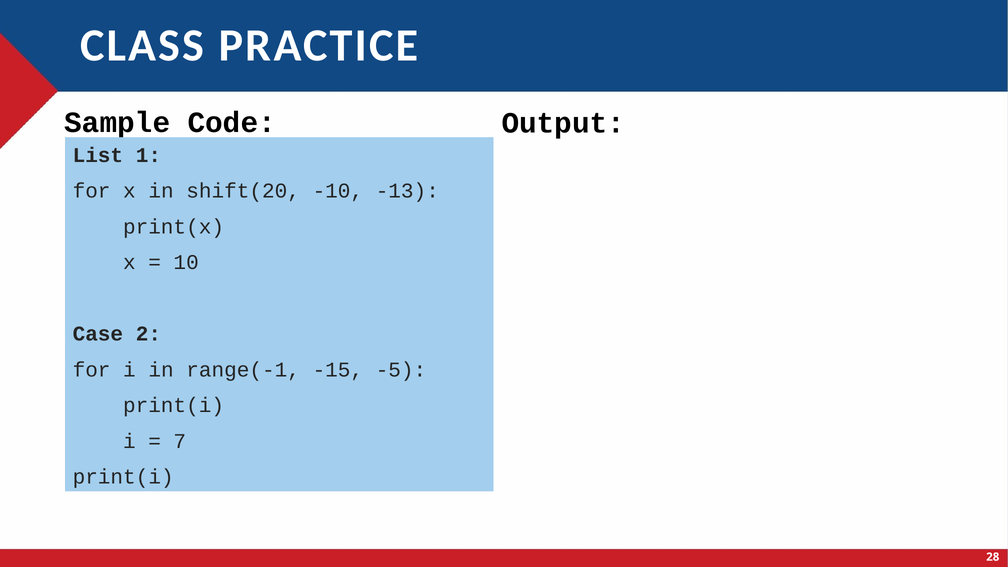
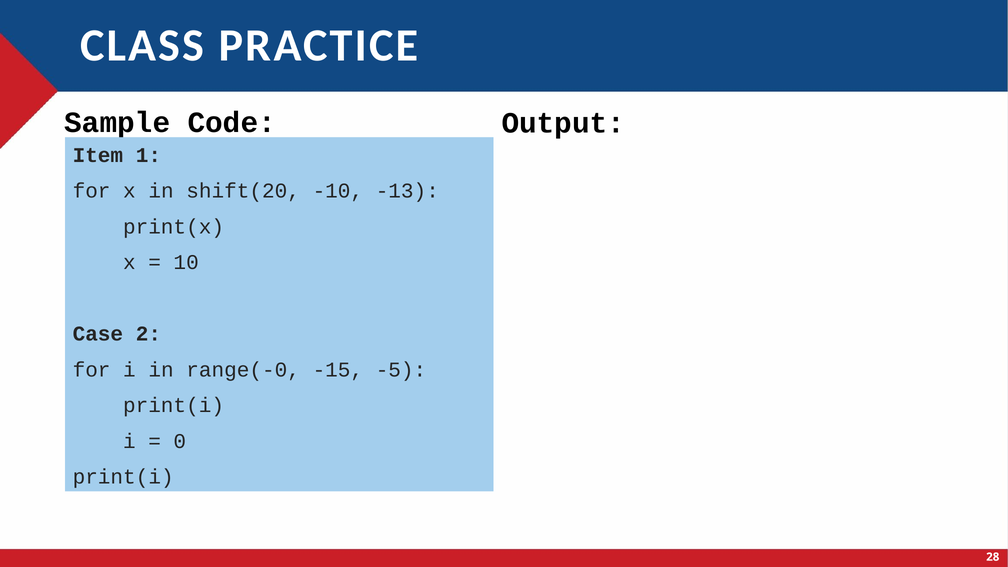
List: List -> Item (98, 155)
range(-1: range(-1 -> range(-0 (243, 370)
7: 7 -> 0 (180, 441)
